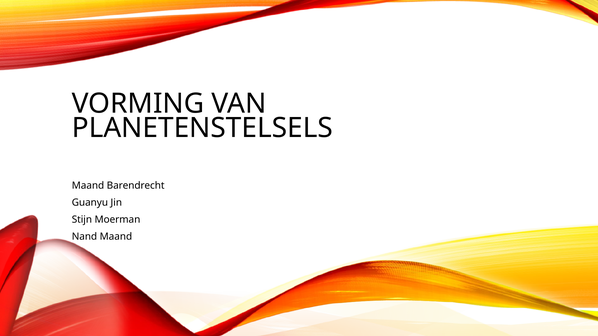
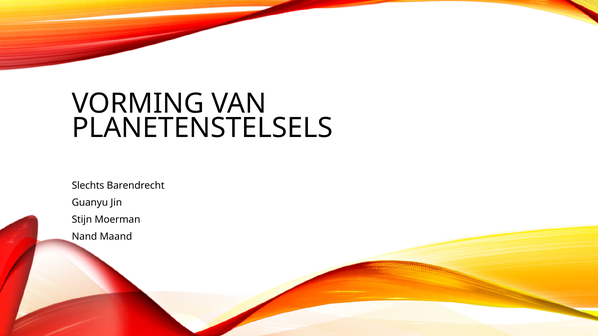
Maand: Maand -> Slechts (88, 186)
